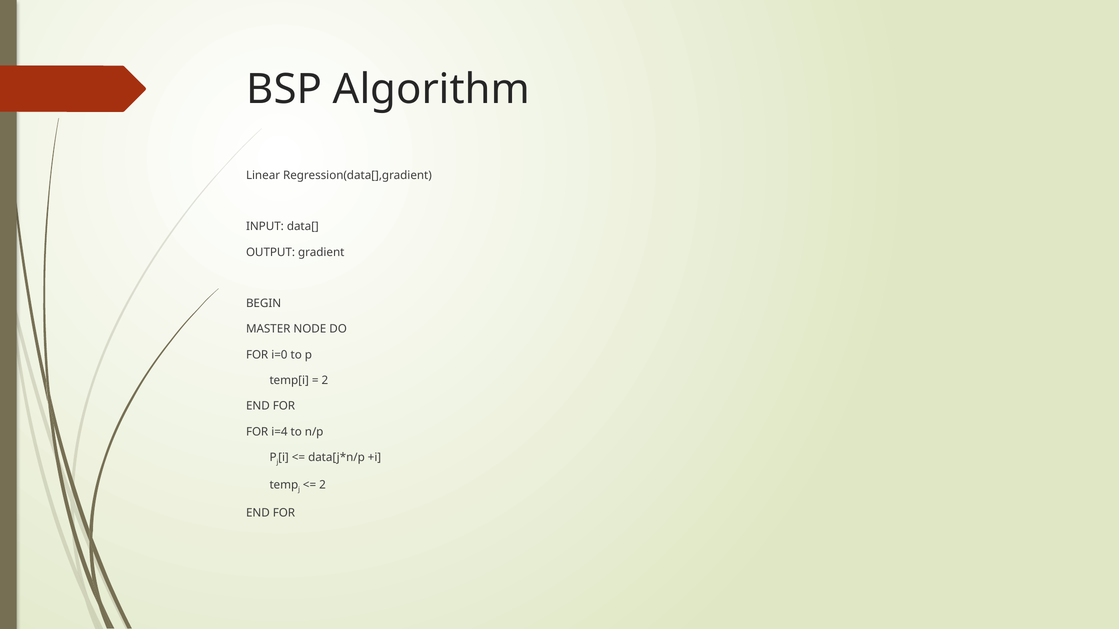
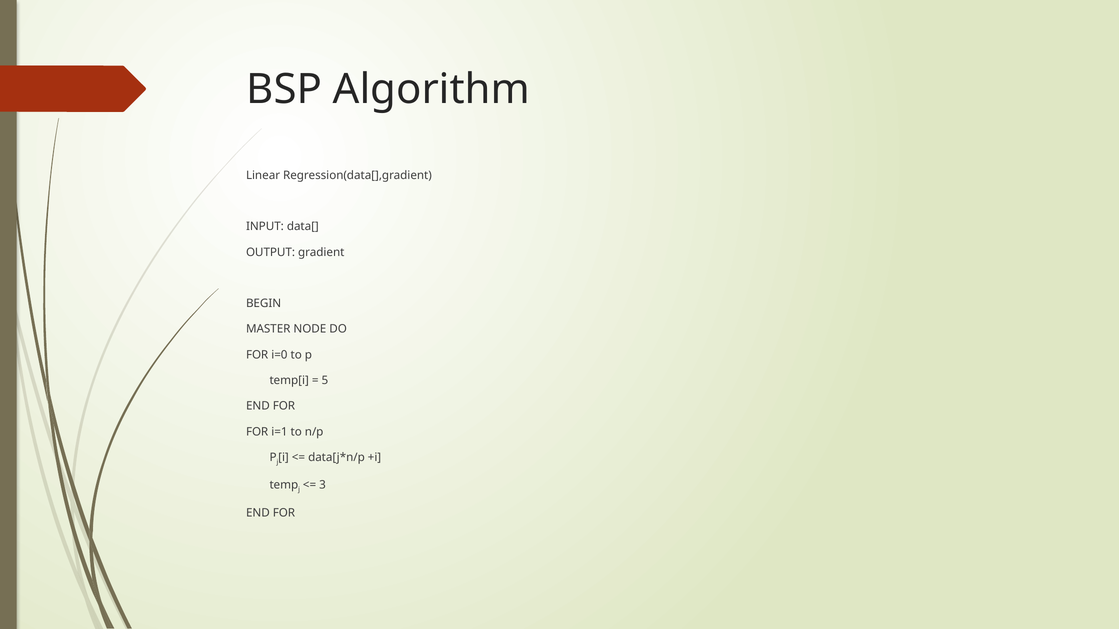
2: 2 -> 5 (325, 381)
i=4: i=4 -> i=1 (279, 432)
2: 2 -> 3 (323, 485)
